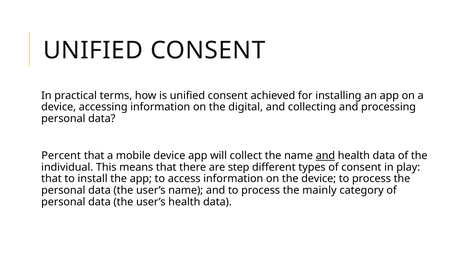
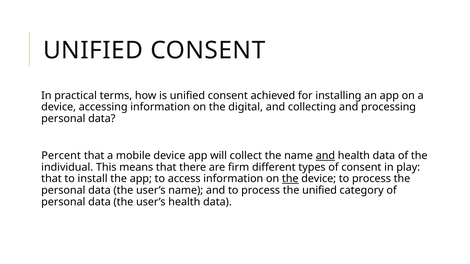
step: step -> firm (239, 167)
the underline: none -> present (290, 179)
the mainly: mainly -> unified (320, 191)
